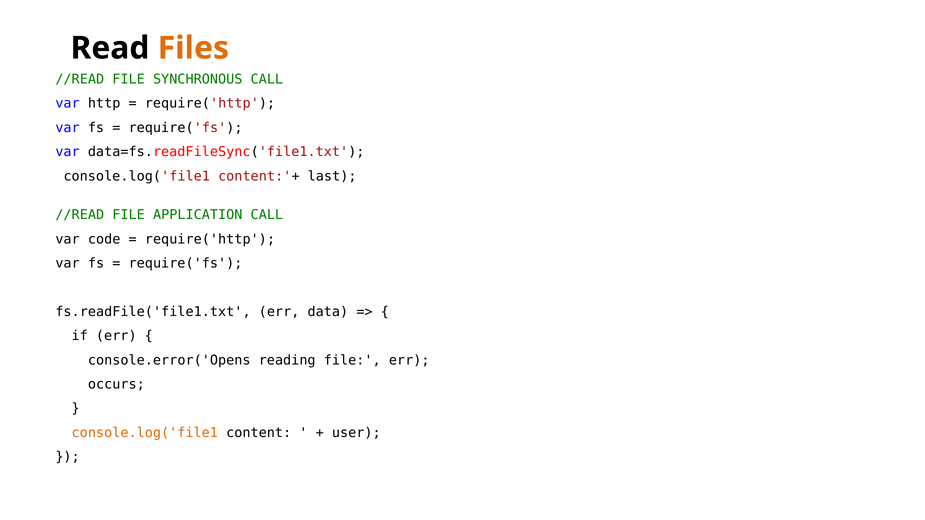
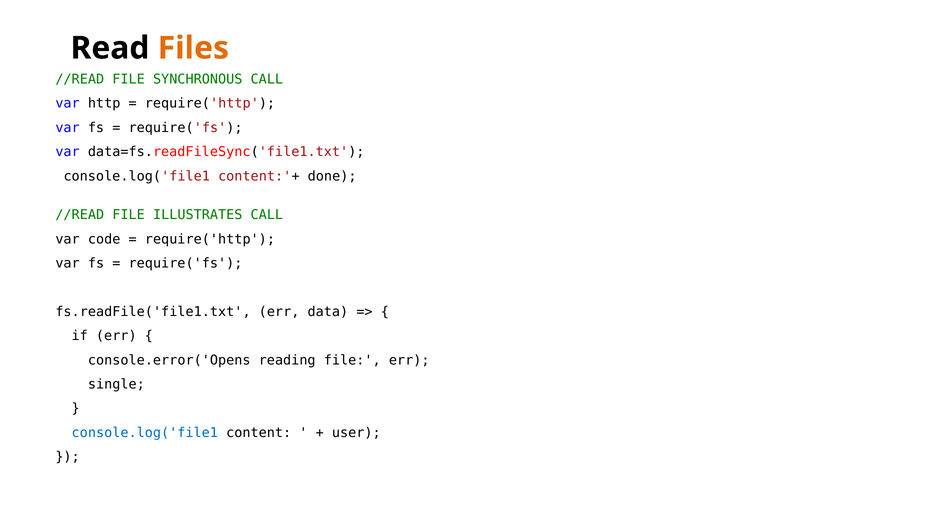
last: last -> done (332, 176)
APPLICATION: APPLICATION -> ILLUSTRATES (198, 215)
occurs: occurs -> single (116, 385)
console.log('file1 colour: orange -> blue (145, 433)
